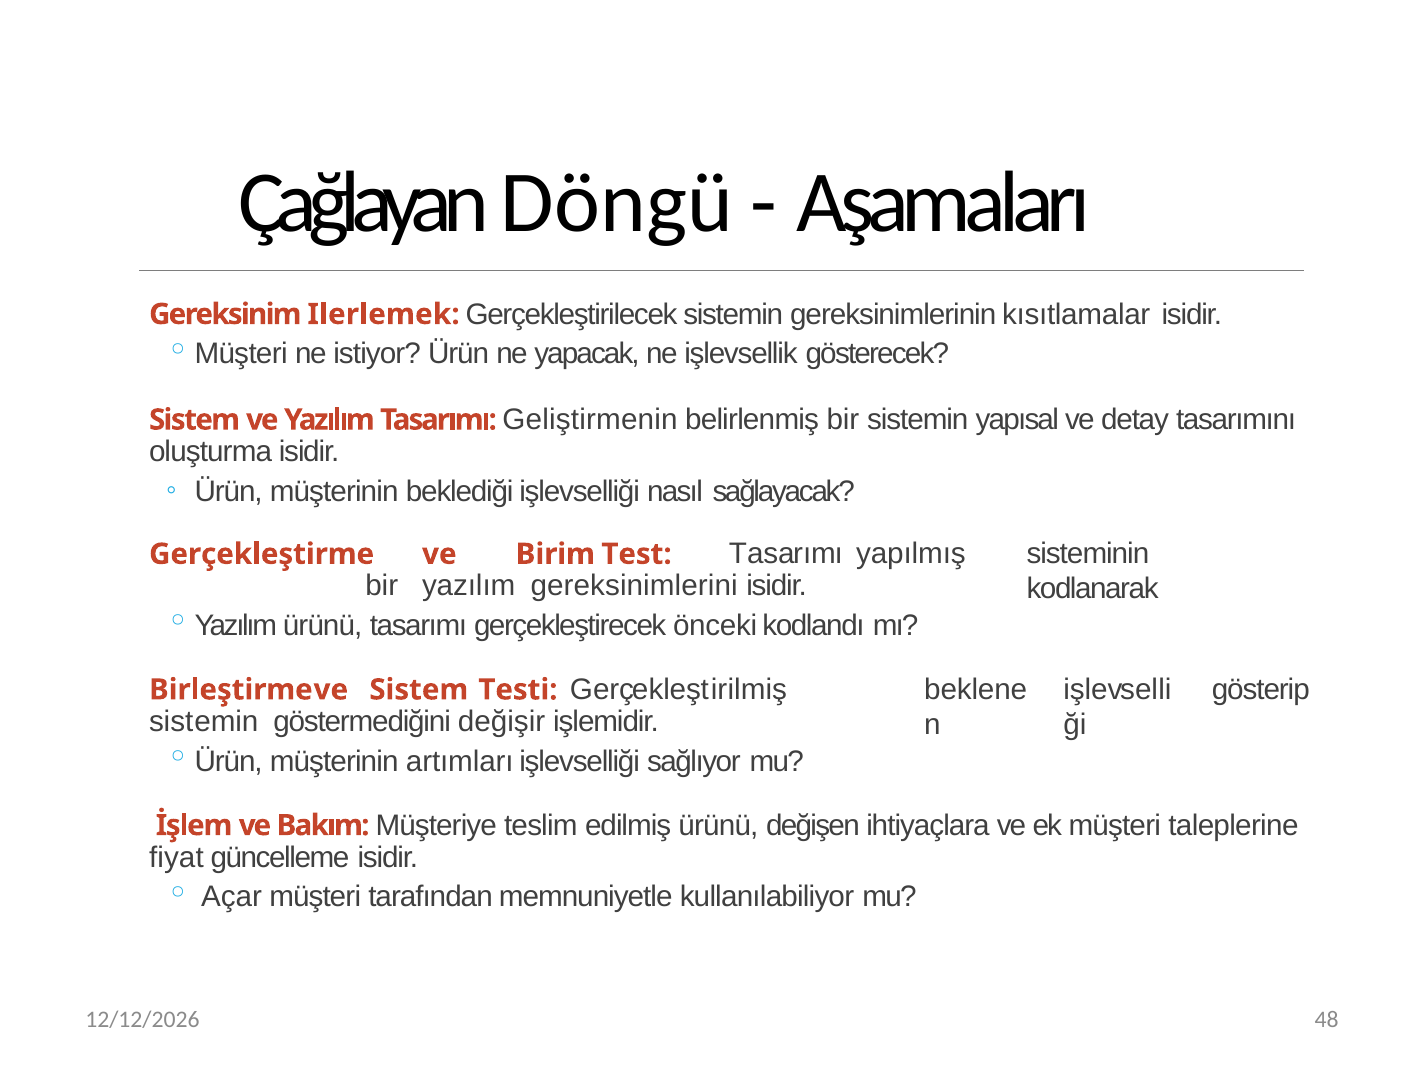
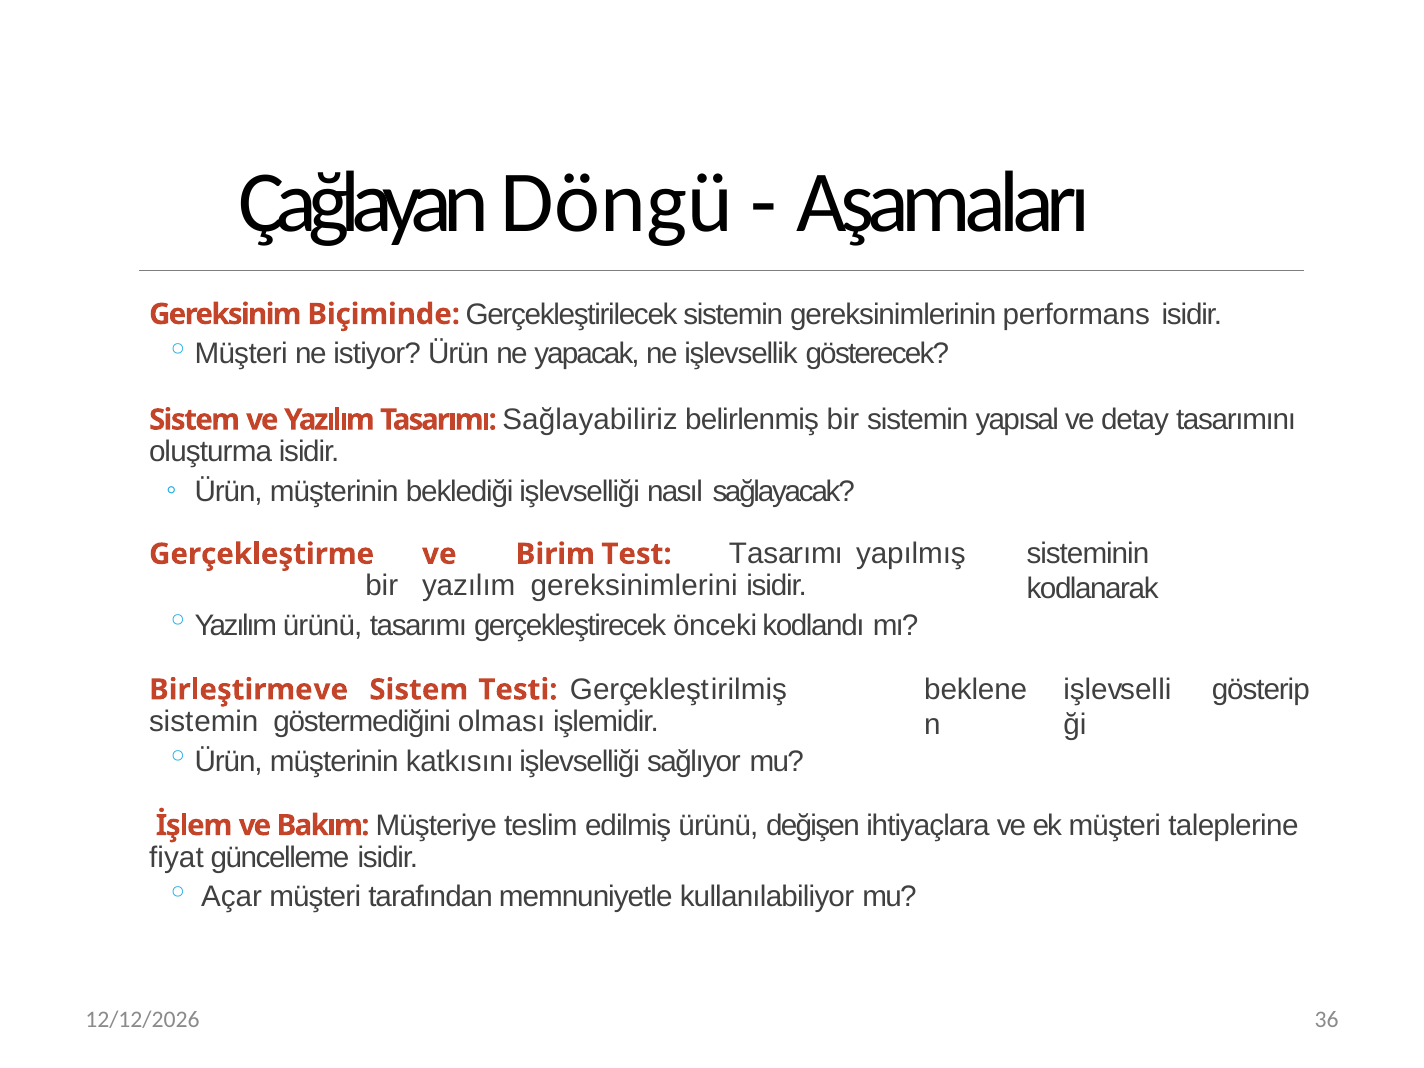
Ilerlemek: Ilerlemek -> Biçiminde (384, 314)
kısıtlamalar: kısıtlamalar -> performans (1076, 314)
Geliştirmenin: Geliştirmenin -> Sağlayabiliriz (590, 420)
değişir: değişir -> olması (502, 722)
artımları: artımları -> katkısını (460, 761)
48: 48 -> 36 (1327, 1020)
